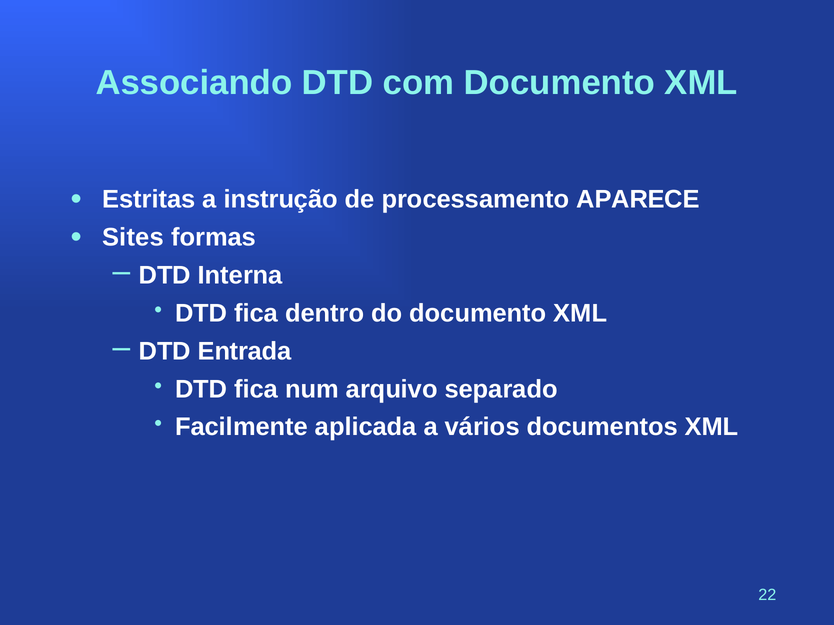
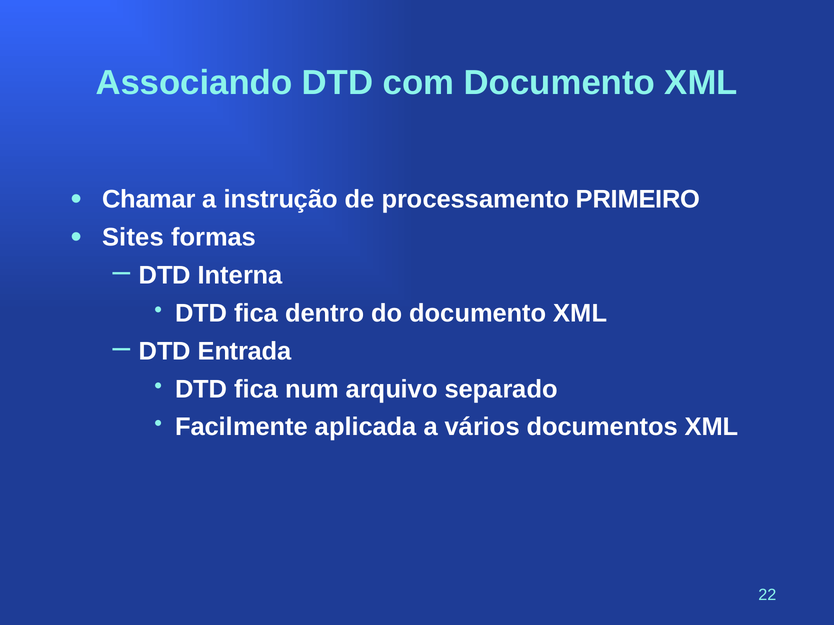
Estritas: Estritas -> Chamar (149, 200)
APARECE: APARECE -> PRIMEIRO (638, 200)
